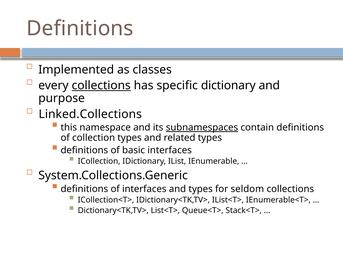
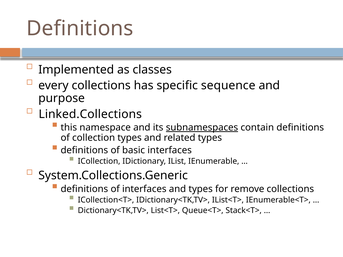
collections underline: present -> none (101, 86)
dictionary: dictionary -> sequence (228, 86)
seldom: seldom -> remove (247, 189)
